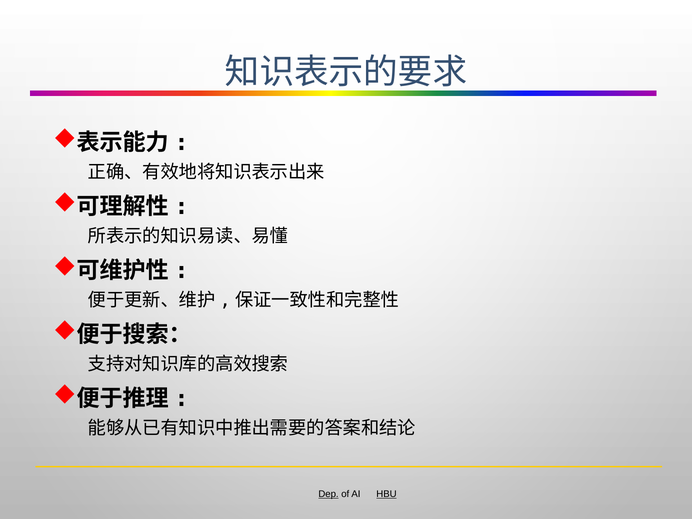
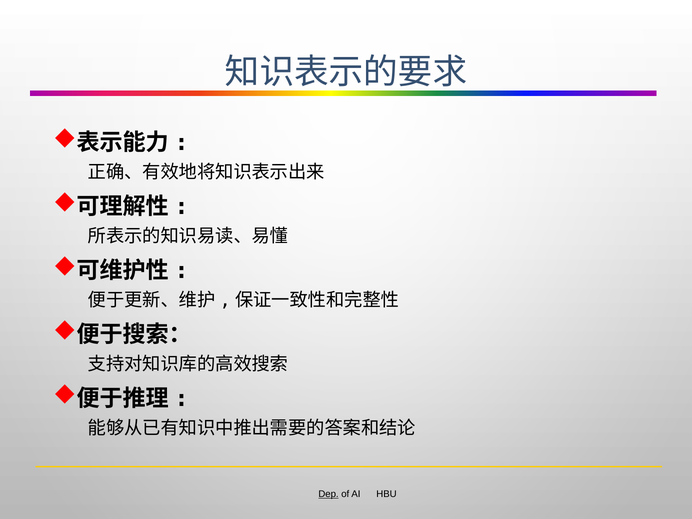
HBU underline: present -> none (386, 494)
